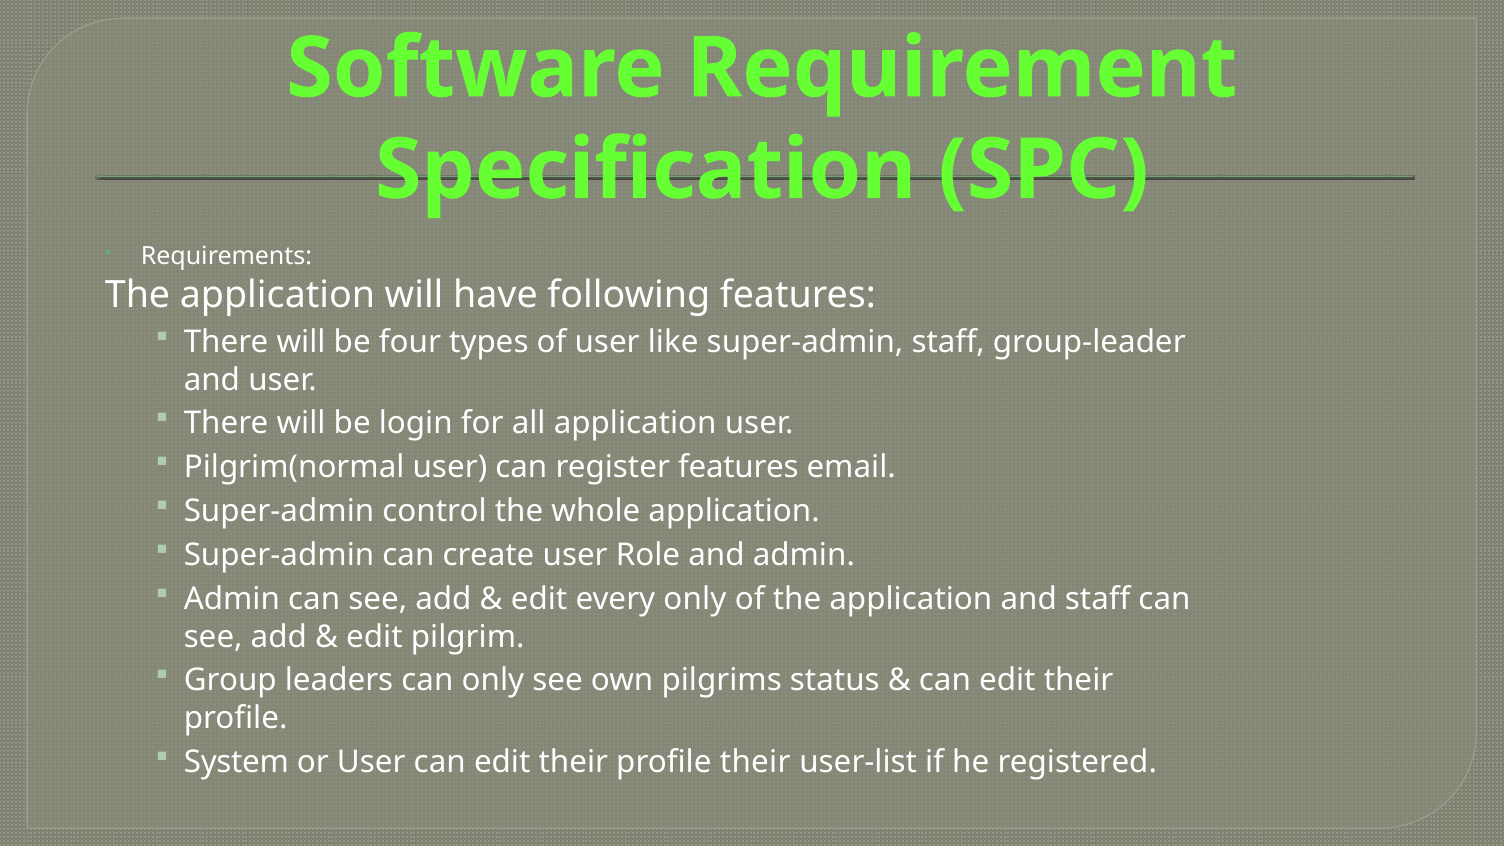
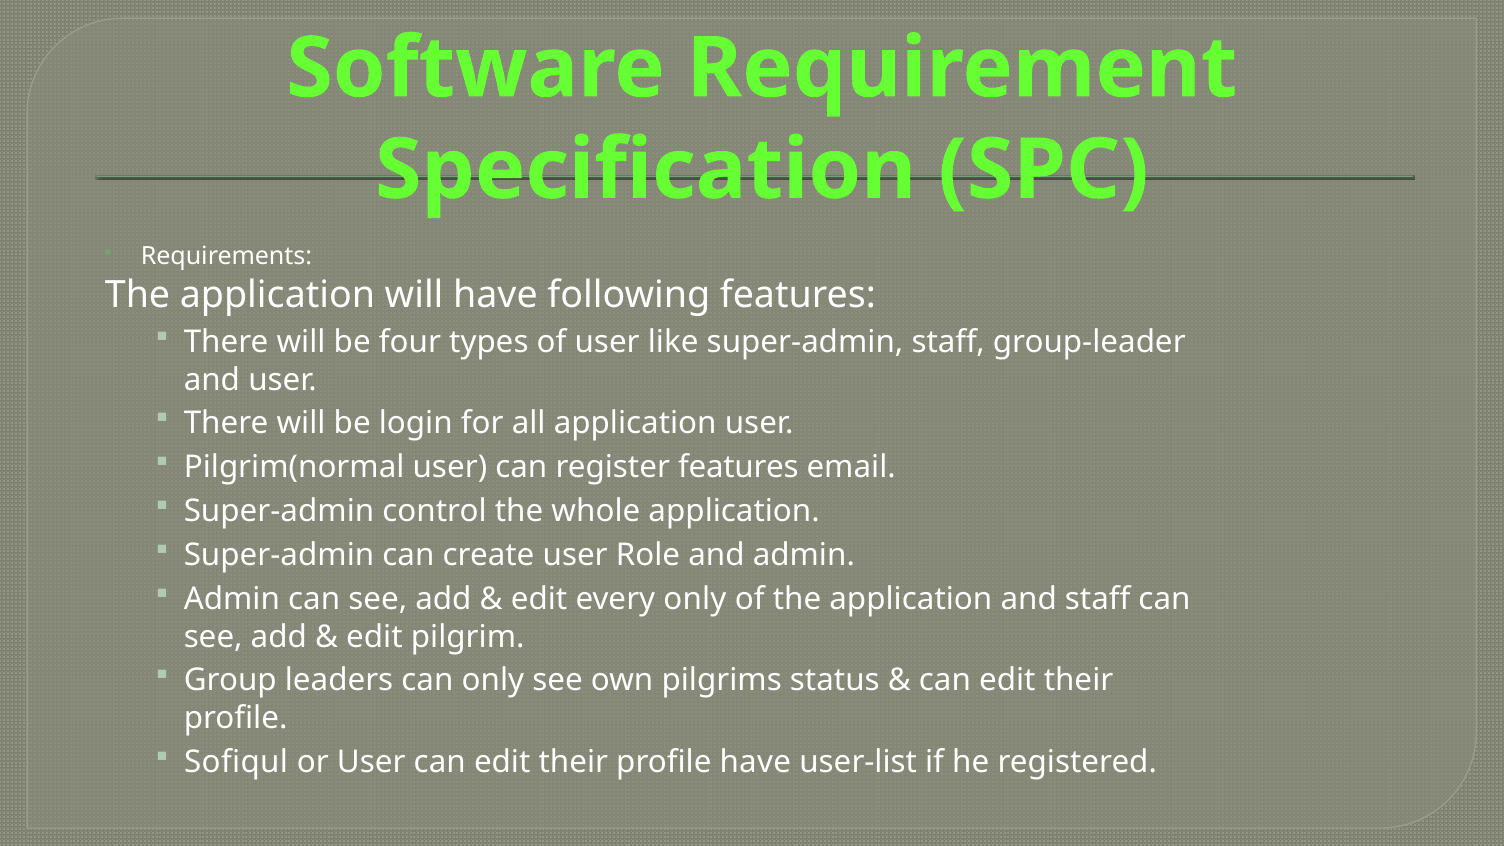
System: System -> Sofiqul (236, 762)
profile their: their -> have (755, 762)
